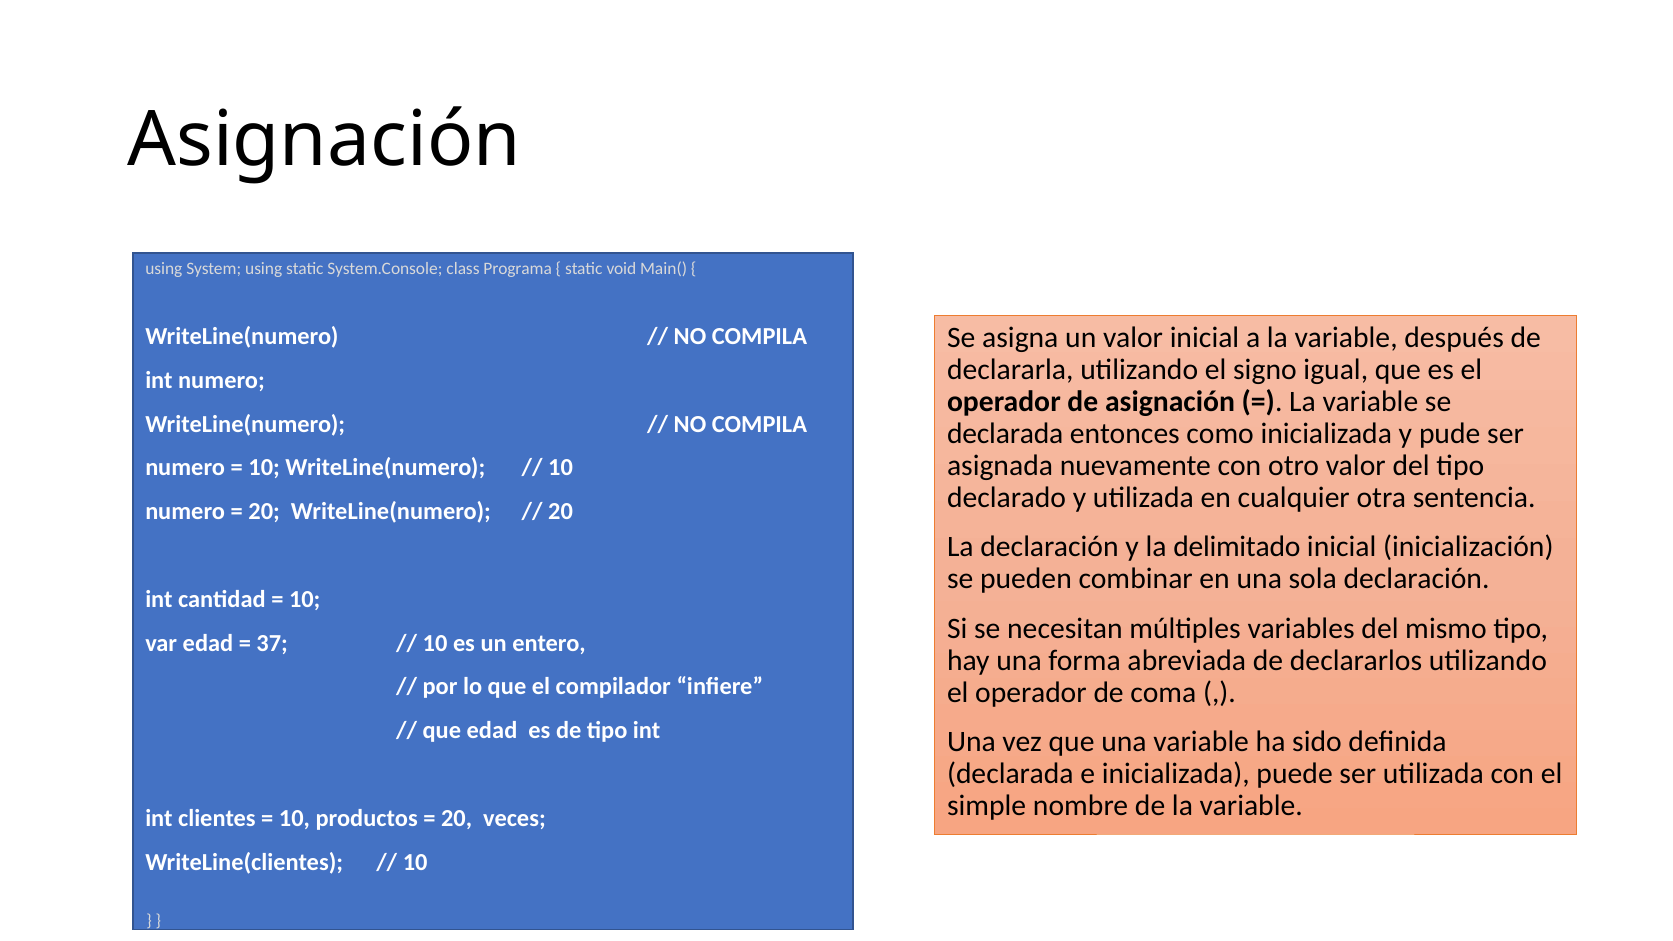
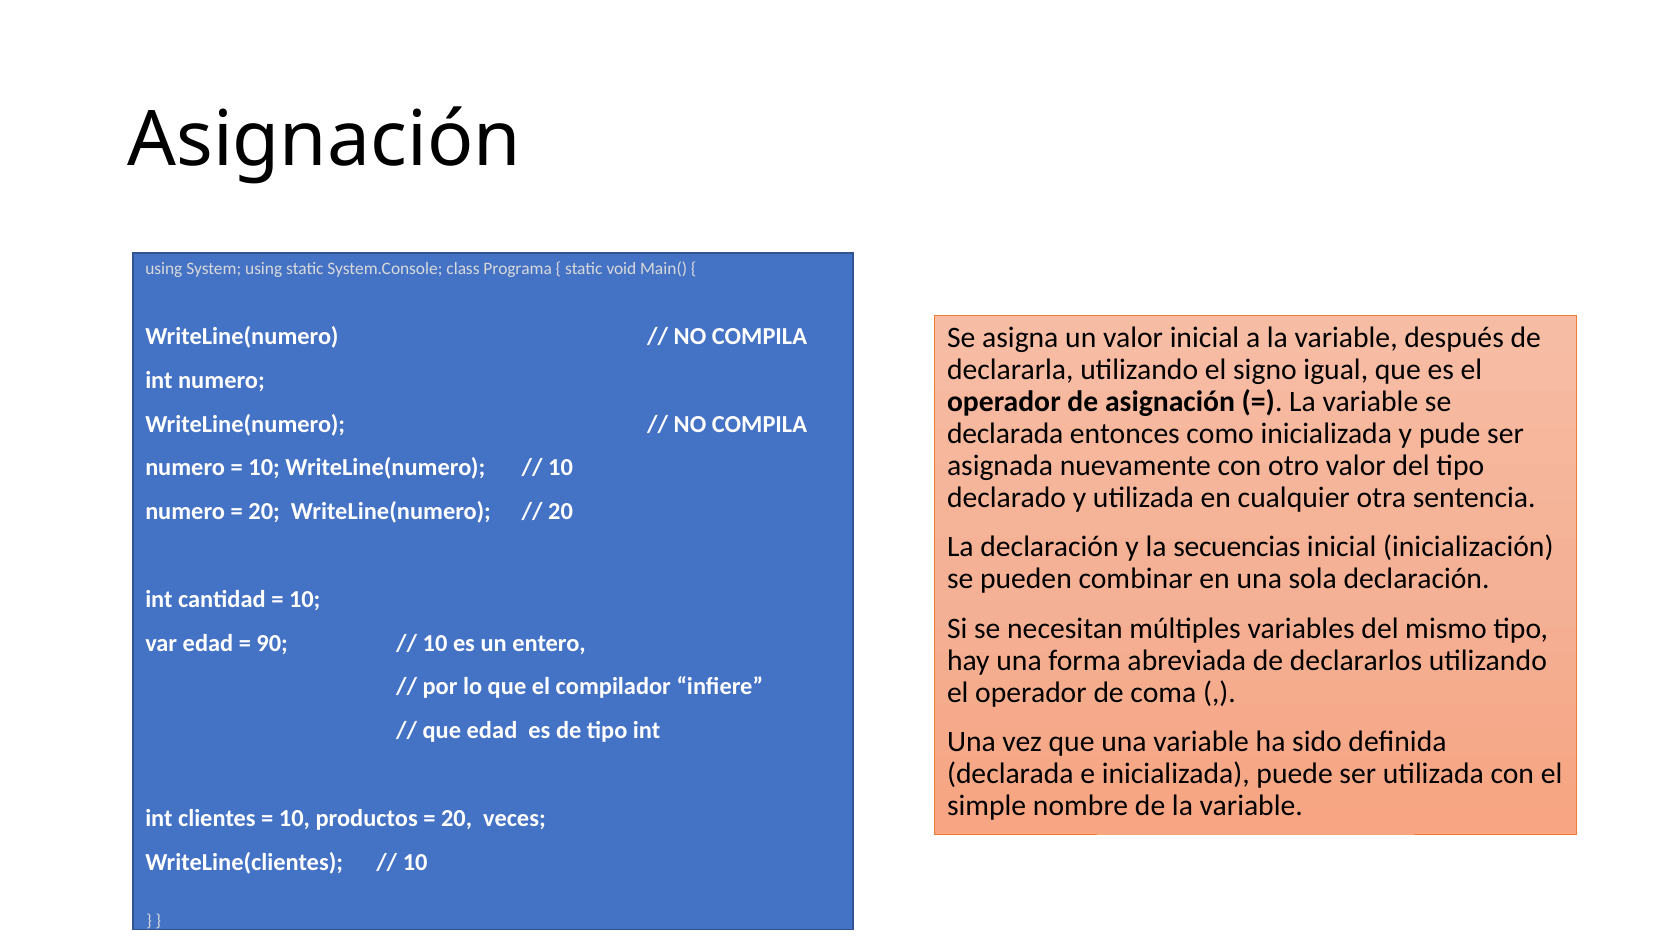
delimitado: delimitado -> secuencias (1237, 547)
37: 37 -> 90 (272, 643)
